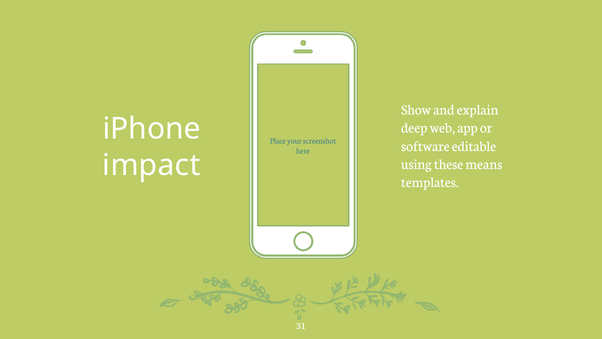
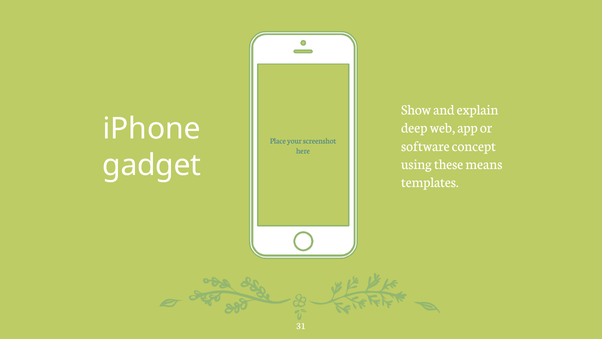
editable: editable -> concept (474, 146)
impact: impact -> gadget (152, 165)
